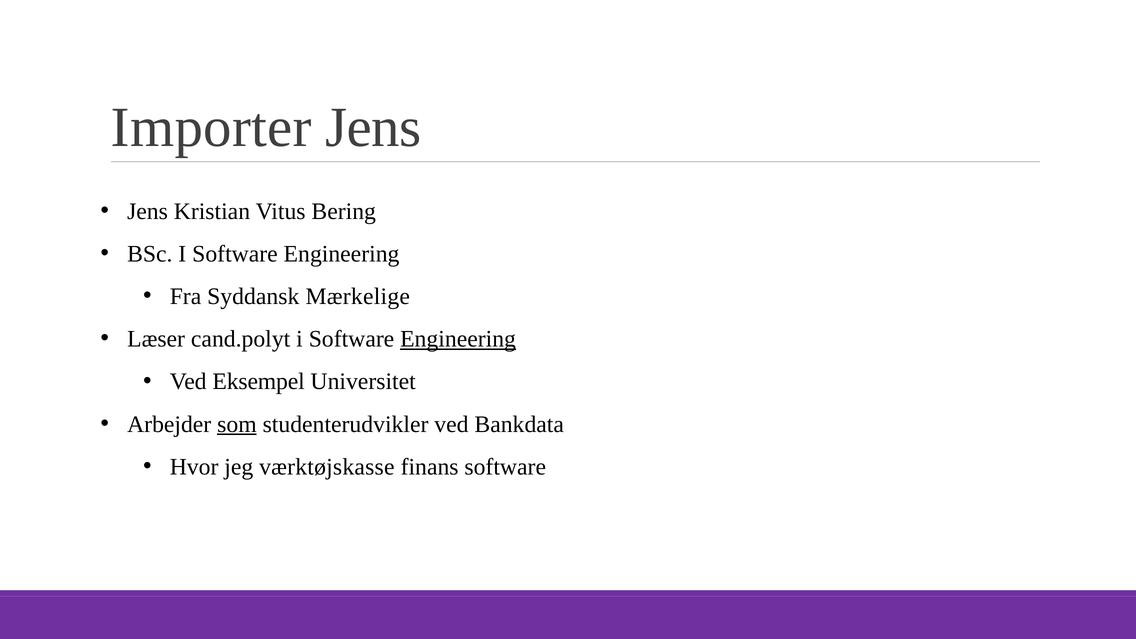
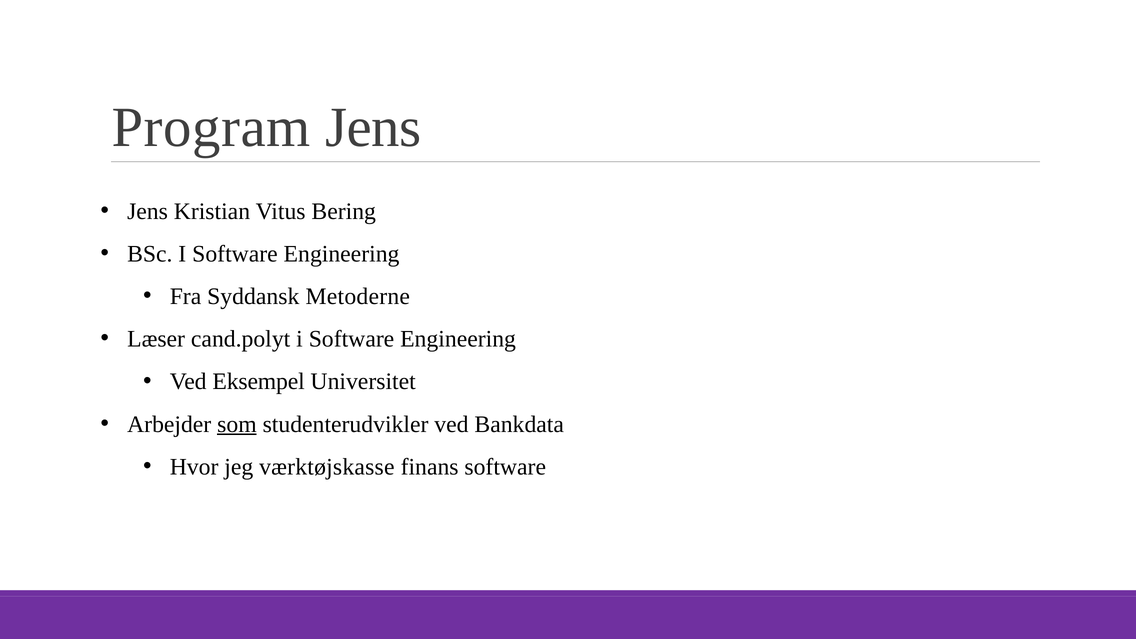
Importer: Importer -> Program (211, 127)
Mærkelige: Mærkelige -> Metoderne (358, 296)
Engineering underline: present -> none (458, 339)
